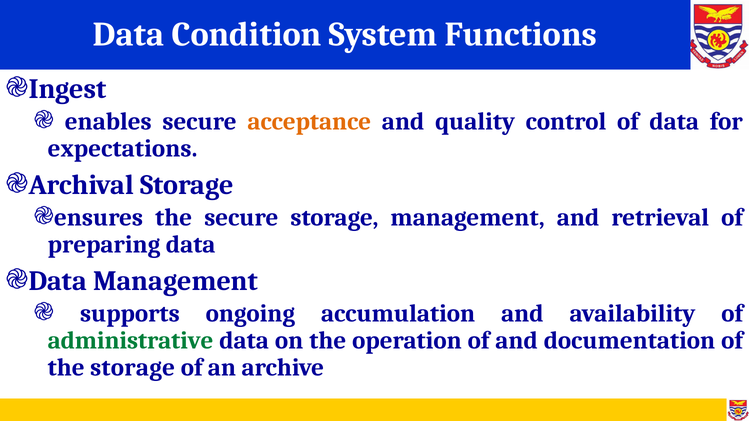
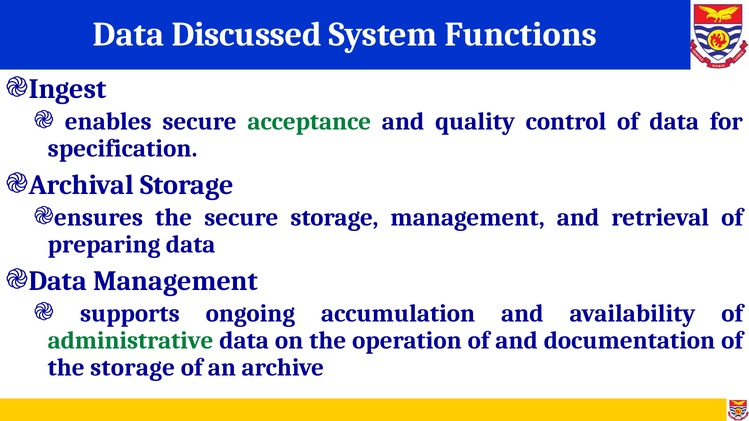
Condition: Condition -> Discussed (247, 35)
acceptance colour: orange -> green (309, 122)
expectations: expectations -> specification (123, 149)
